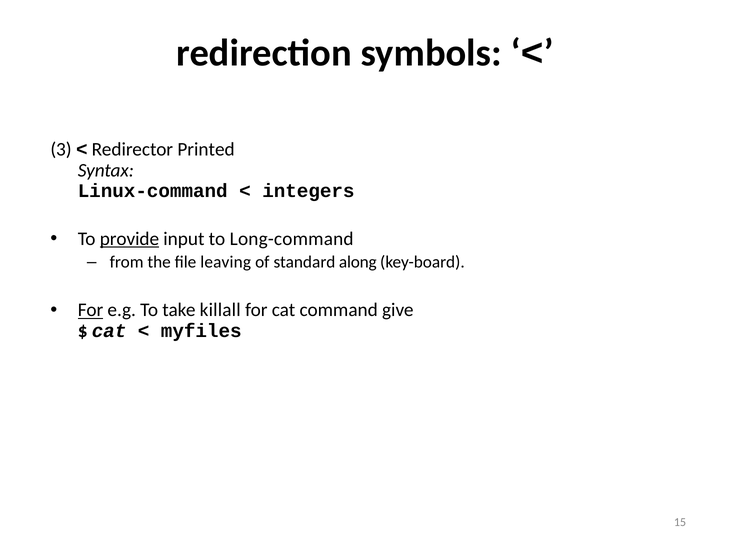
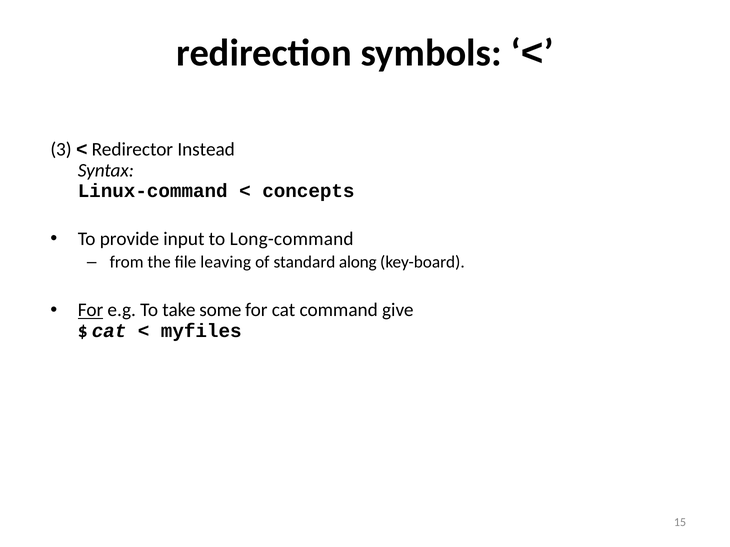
Printed: Printed -> Instead (206, 150)
integers: integers -> concepts (308, 191)
provide underline: present -> none (129, 239)
killall: killall -> some (220, 310)
